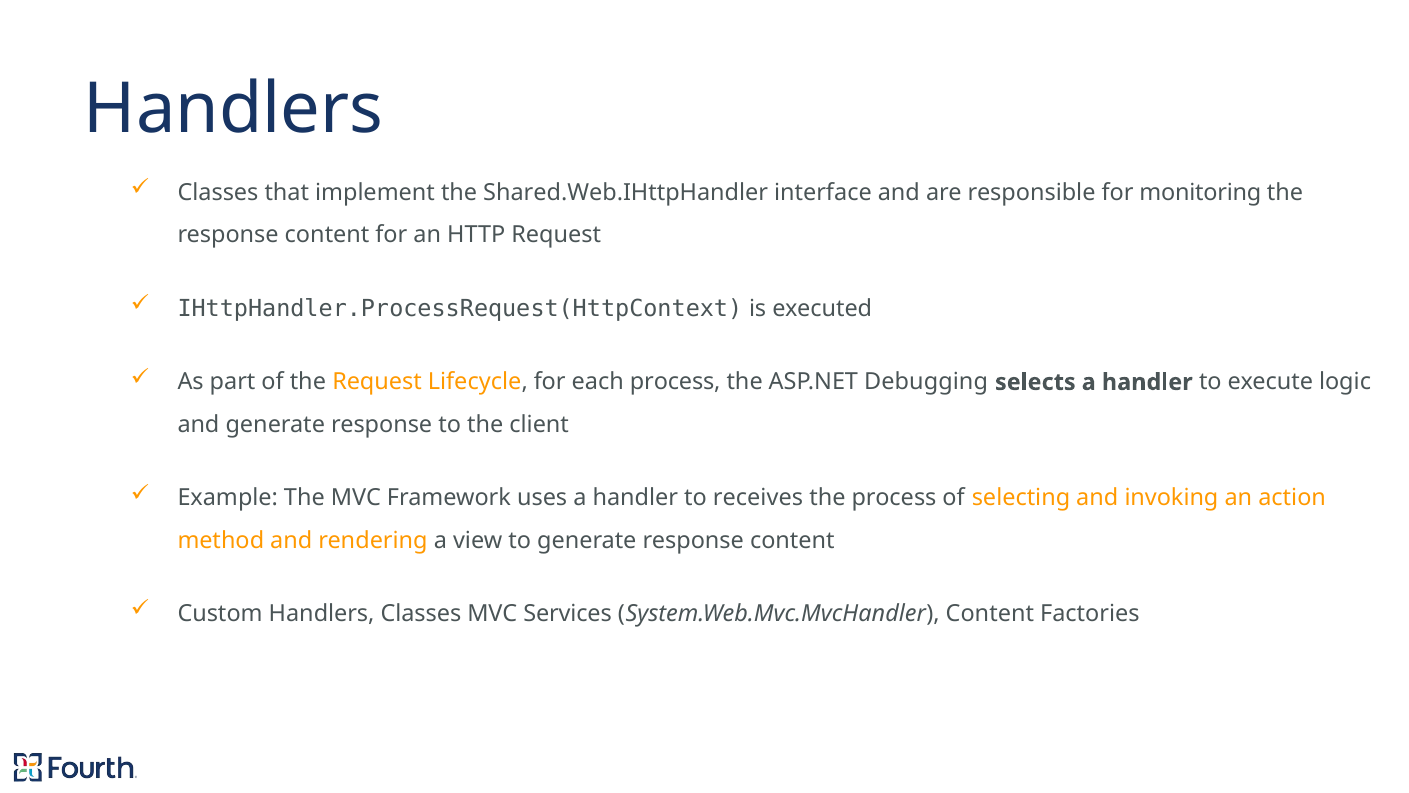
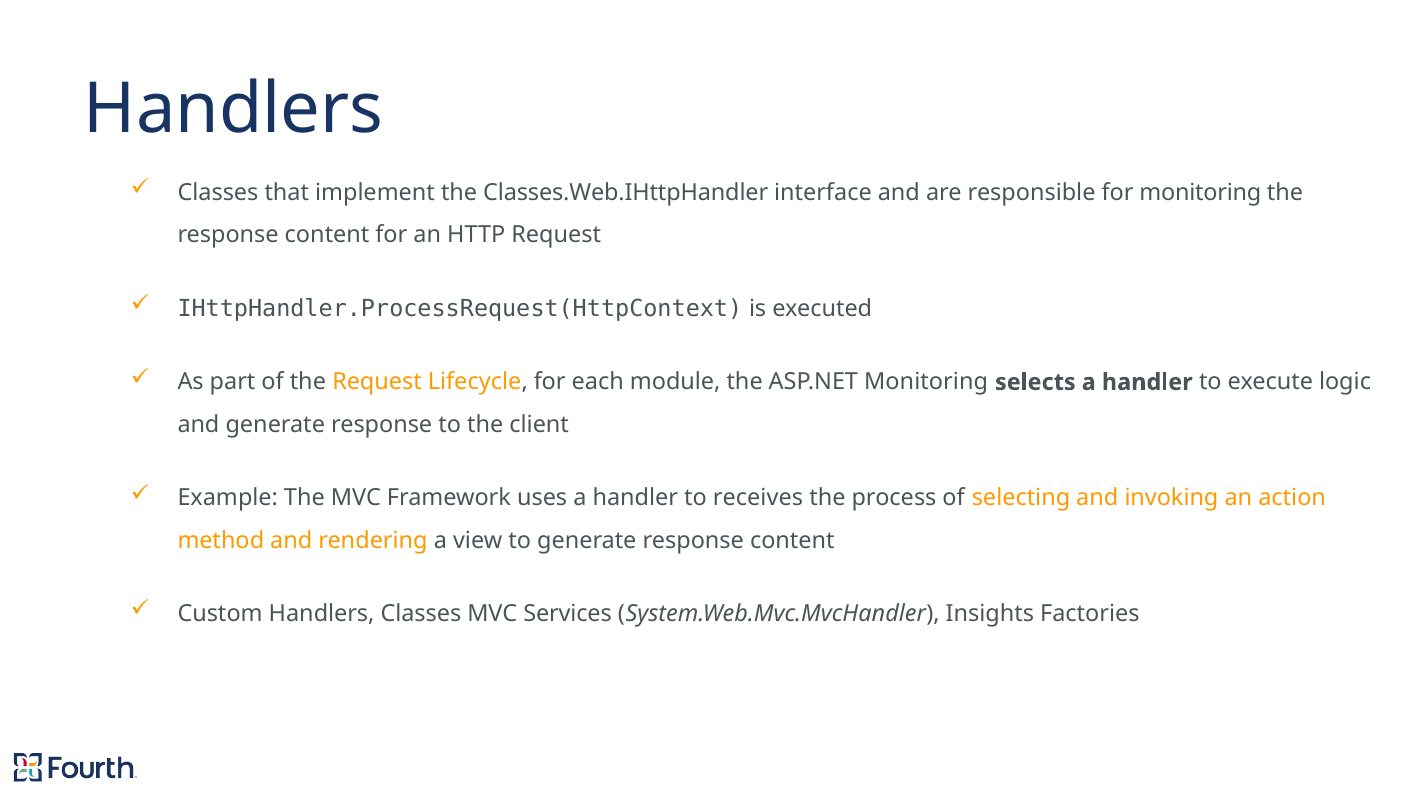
Shared.Web.IHttpHandler: Shared.Web.IHttpHandler -> Classes.Web.IHttpHandler (626, 193)
each process: process -> module (675, 382)
ASP.NET Debugging: Debugging -> Monitoring (926, 382)
System.Web.Mvc.MvcHandler Content: Content -> Insights (990, 614)
